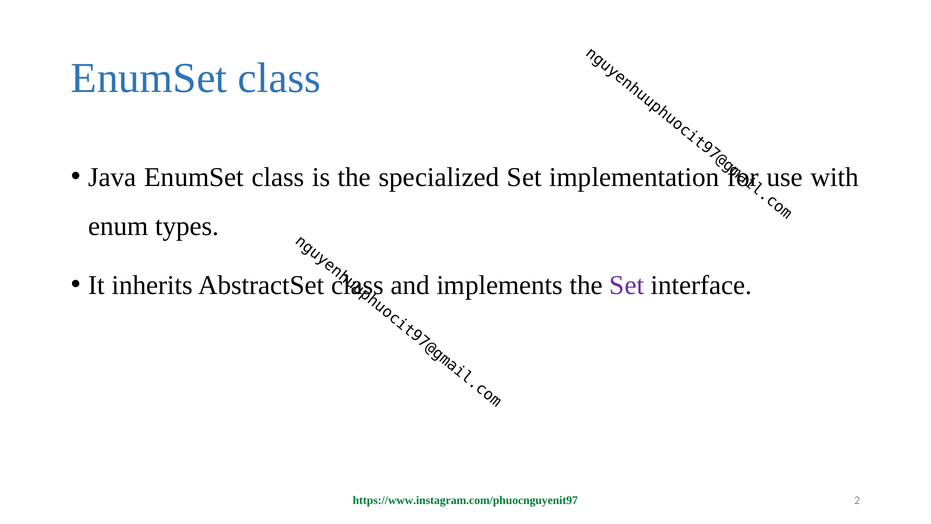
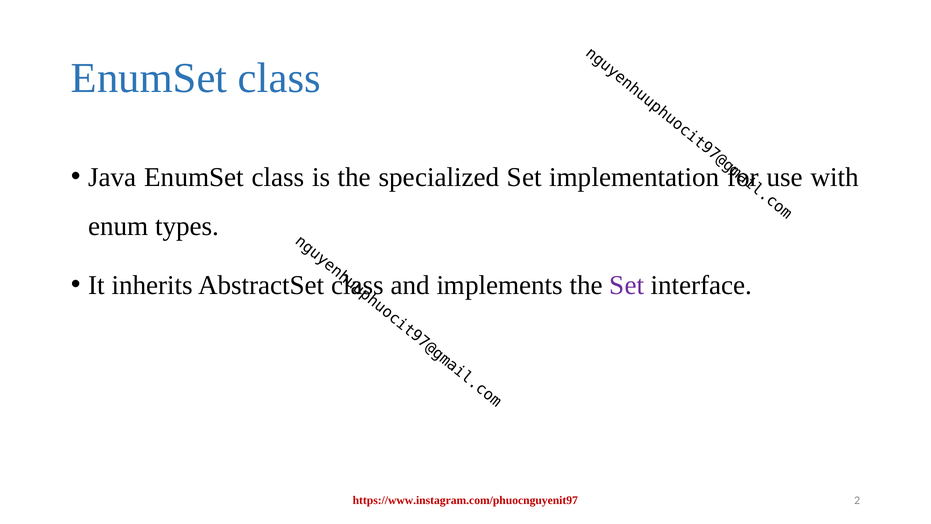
https://www.instagram.com/phuocnguyenit97 colour: green -> red (465, 500)
